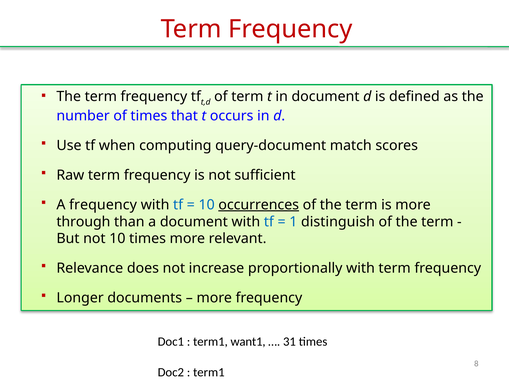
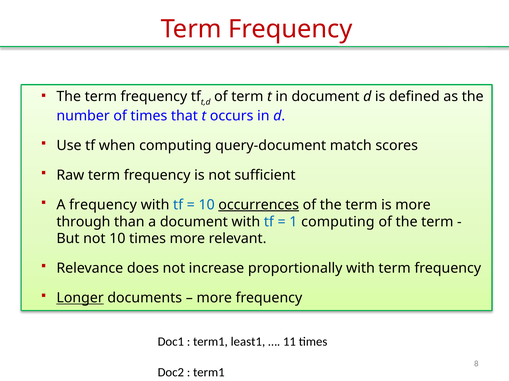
1 distinguish: distinguish -> computing (338, 222)
Longer underline: none -> present (80, 299)
want1: want1 -> least1 (248, 342)
31: 31 -> 11 (289, 342)
